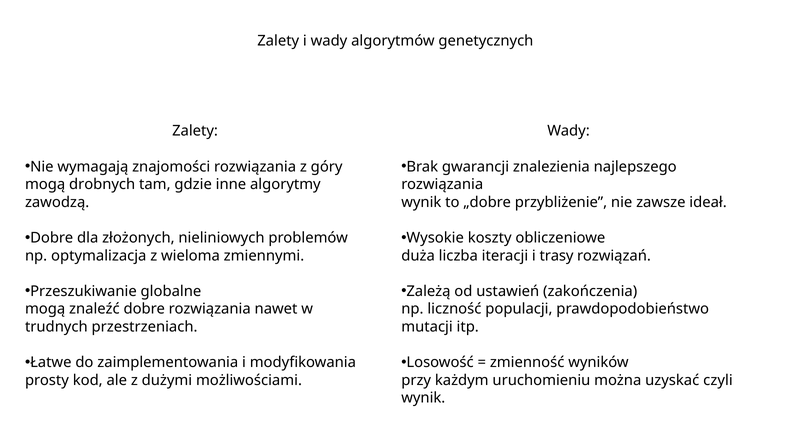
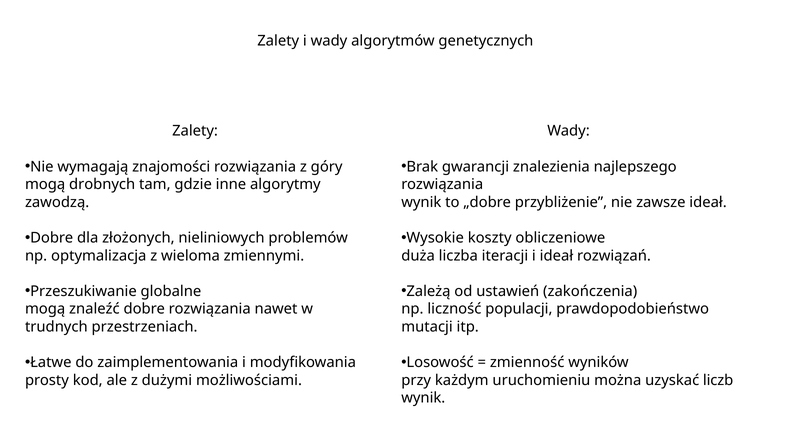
i trasy: trasy -> ideał (556, 256)
czyli: czyli -> liczb (718, 380)
